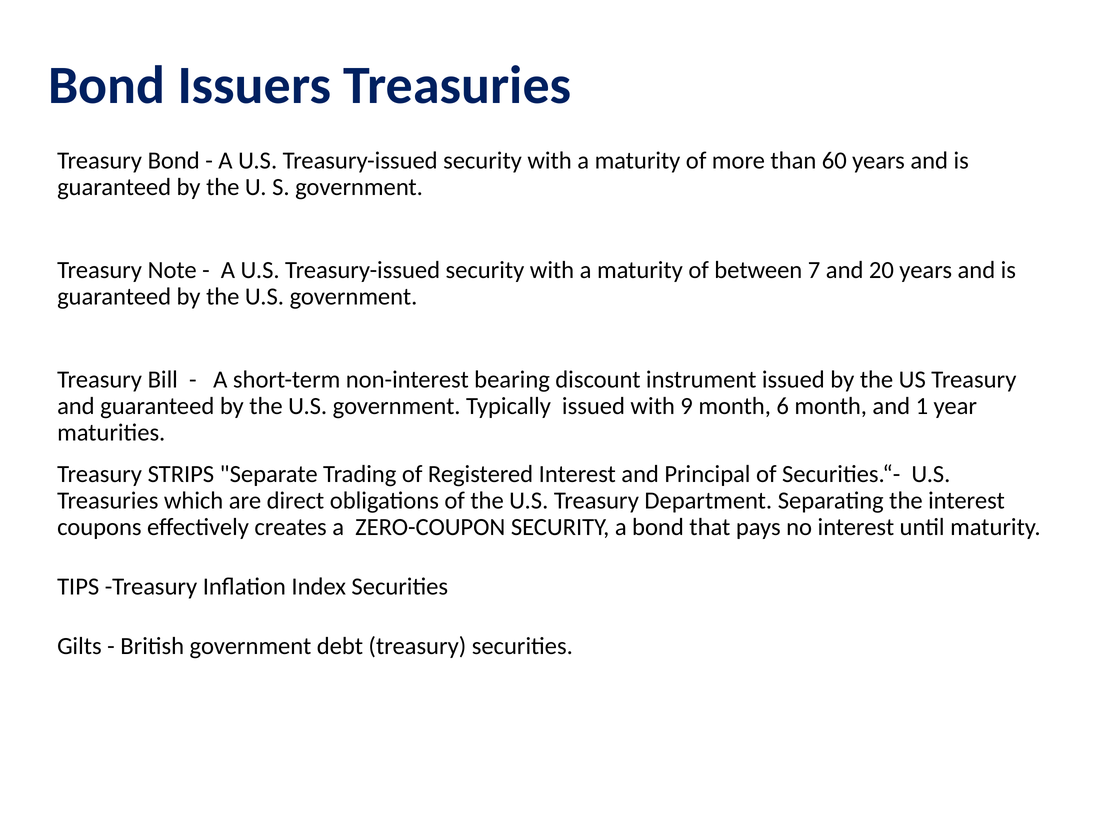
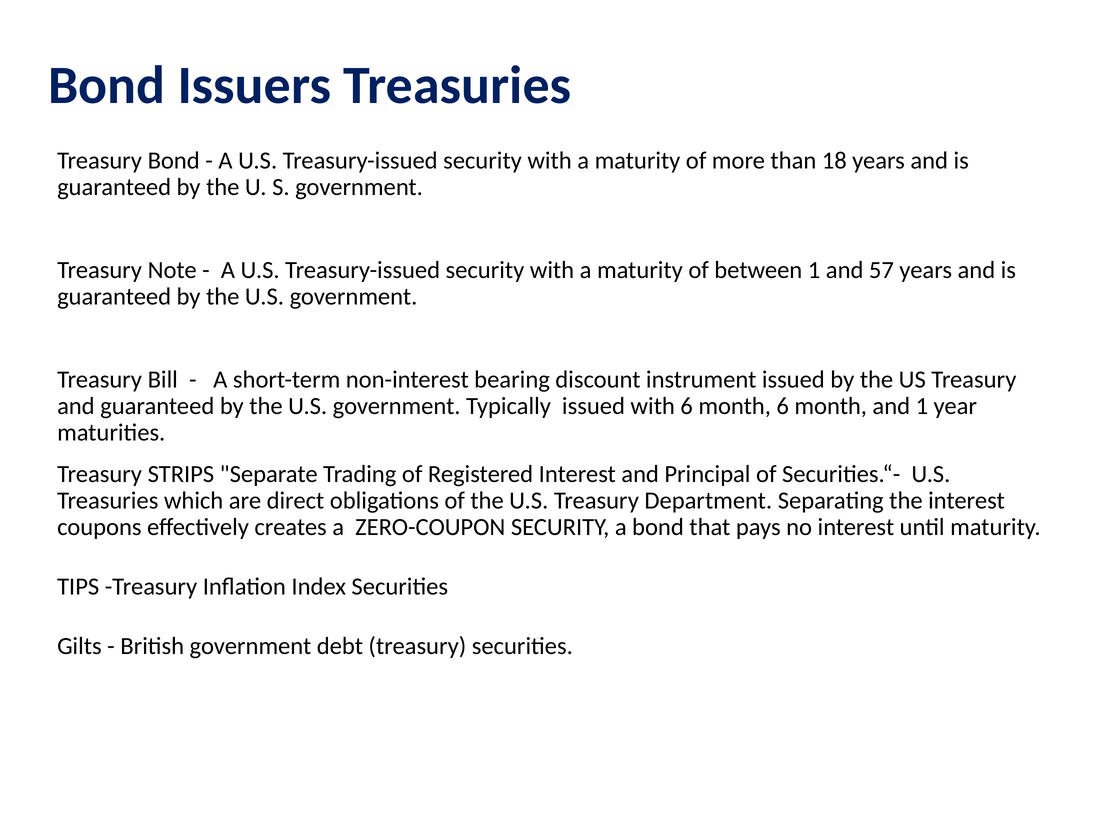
60: 60 -> 18 (834, 161)
between 7: 7 -> 1 (814, 270)
20: 20 -> 57 (881, 270)
with 9: 9 -> 6 (687, 406)
